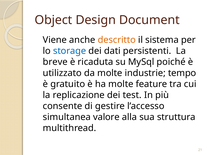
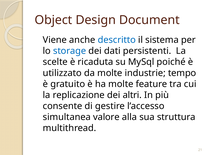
descritto colour: orange -> blue (117, 40)
breve: breve -> scelte (55, 62)
test: test -> altri (132, 95)
